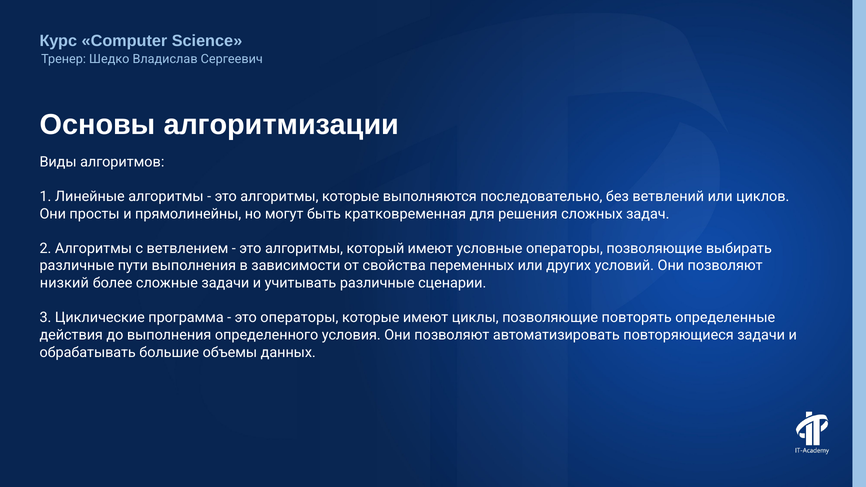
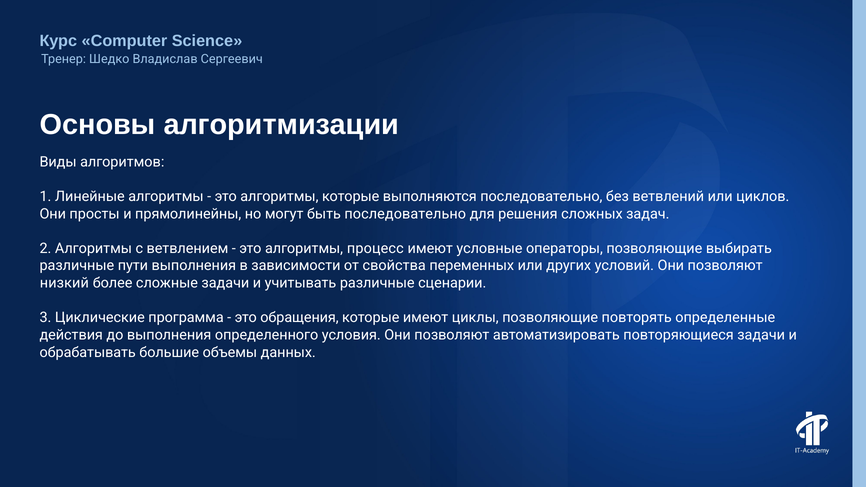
быть кратковременная: кратковременная -> последовательно (405, 214)
который: который -> процесс (375, 248)
это операторы: операторы -> обращения (299, 318)
